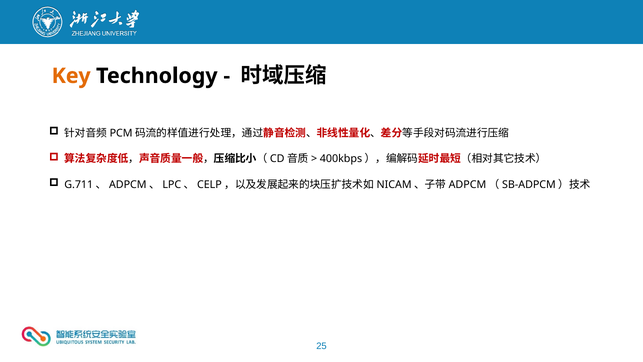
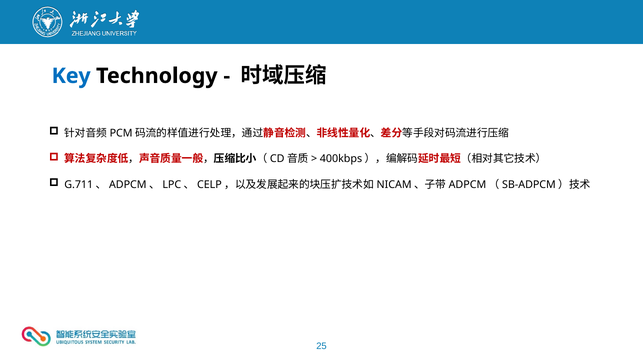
Key colour: orange -> blue (71, 76)
